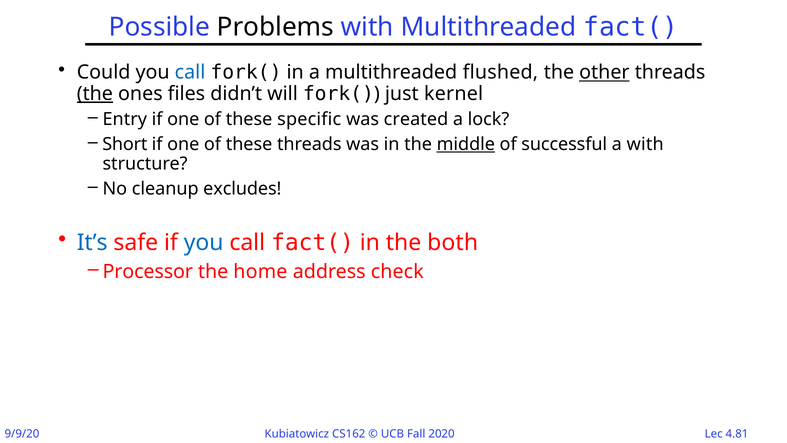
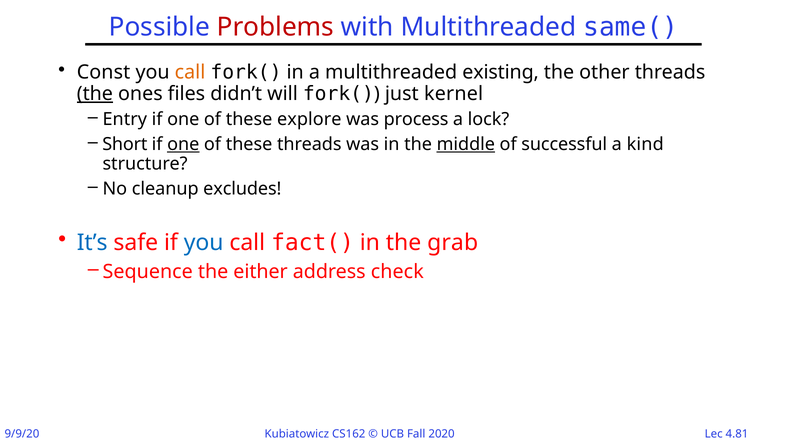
Problems colour: black -> red (275, 27)
Multithreaded fact(: fact( -> same( (631, 27)
Could: Could -> Const (104, 72)
call colour: blue -> orange (190, 72)
flushed: flushed -> existing (501, 72)
other underline: present -> none (604, 72)
specific: specific -> explore (309, 119)
created: created -> process (416, 119)
one underline: none -> present (183, 144)
a with: with -> kind (645, 144)
both: both -> grab (453, 242)
Processor: Processor -> Sequence (148, 271)
home: home -> either (261, 271)
